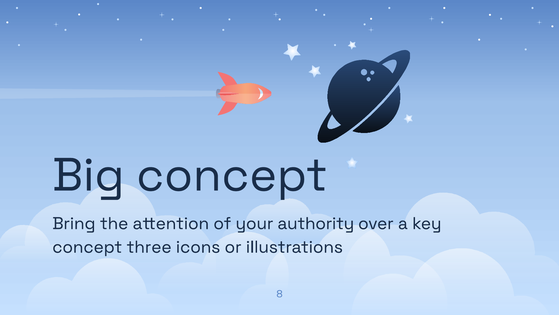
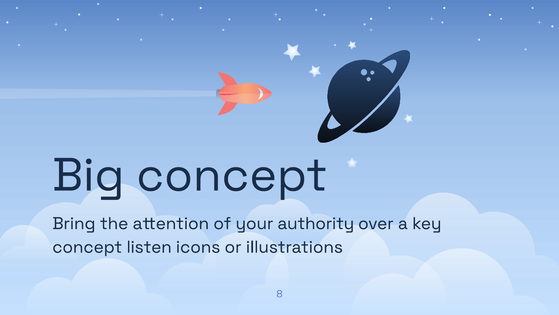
three: three -> listen (149, 247)
